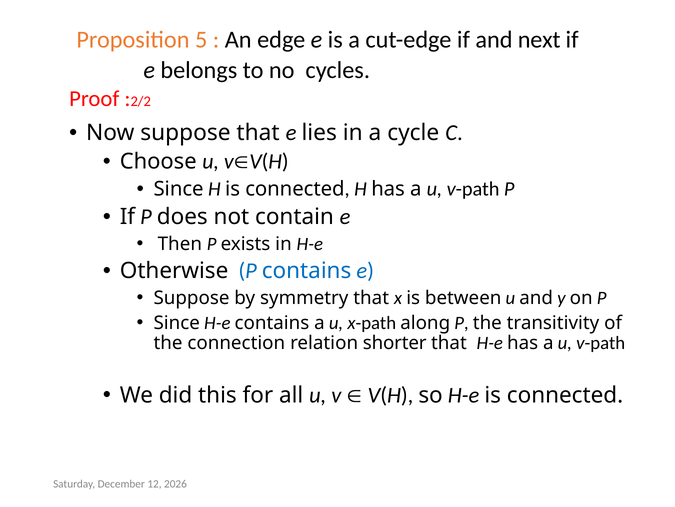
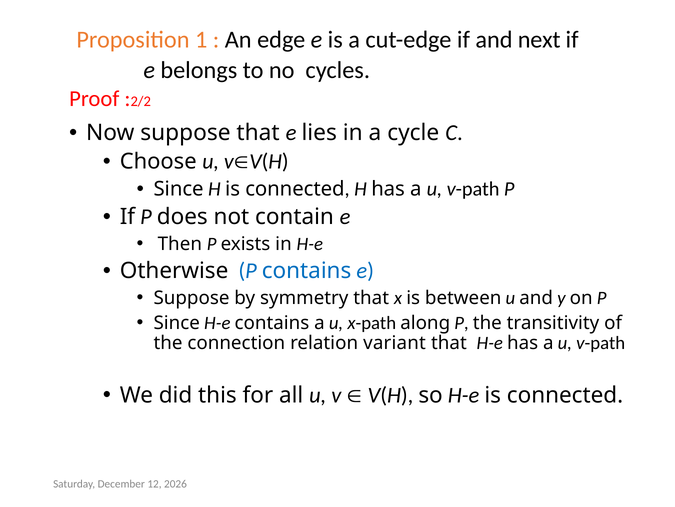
5: 5 -> 1 (201, 40)
shorter: shorter -> variant (395, 343)
